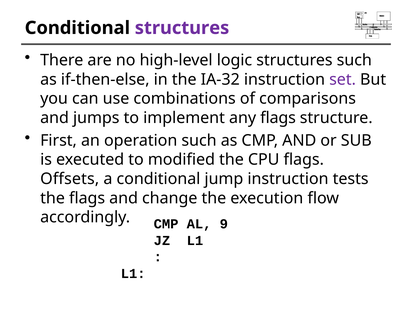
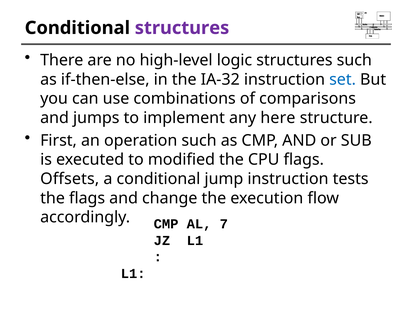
set colour: purple -> blue (343, 79)
any flags: flags -> here (278, 118)
9: 9 -> 7 (224, 224)
